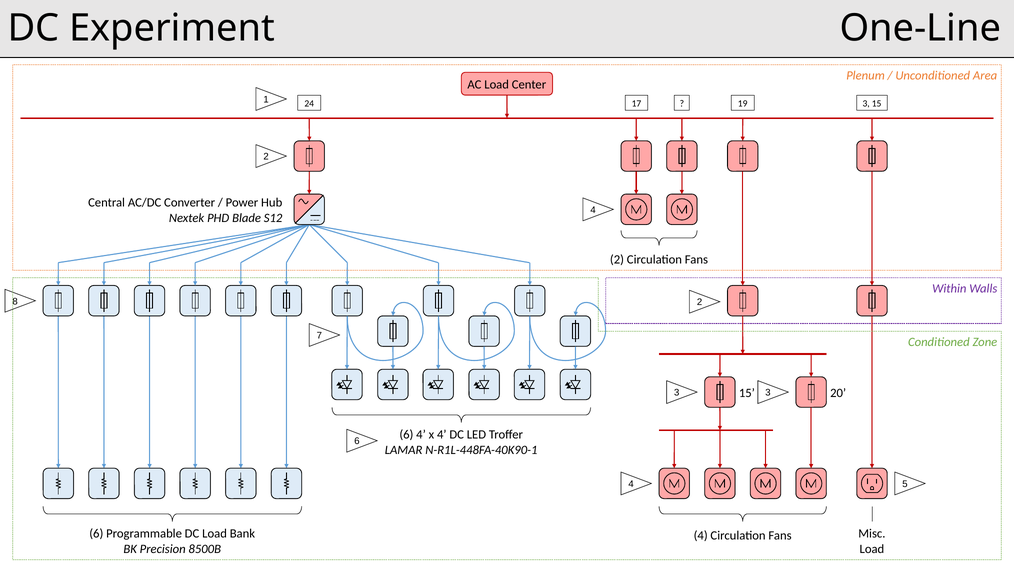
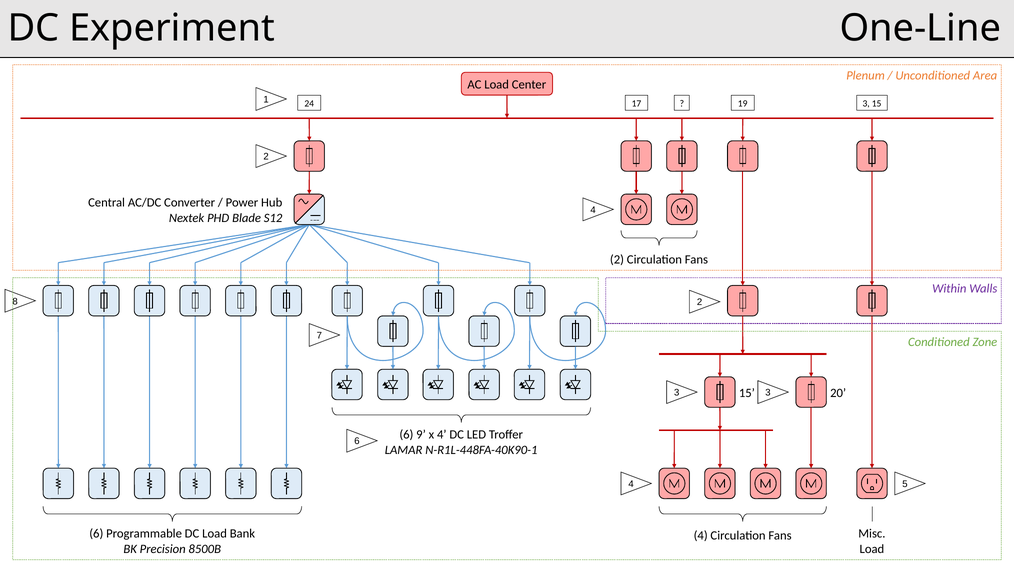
4: 4 -> 9 (421, 434)
